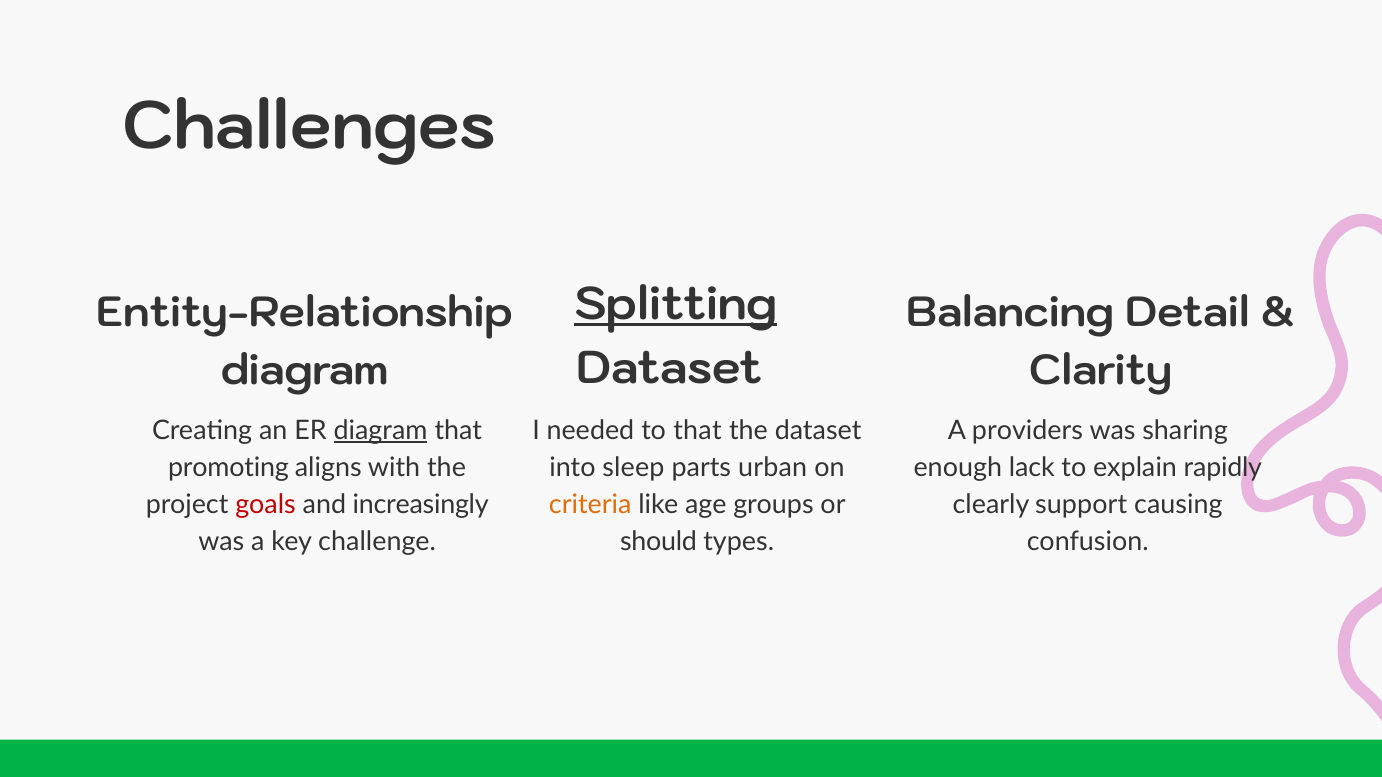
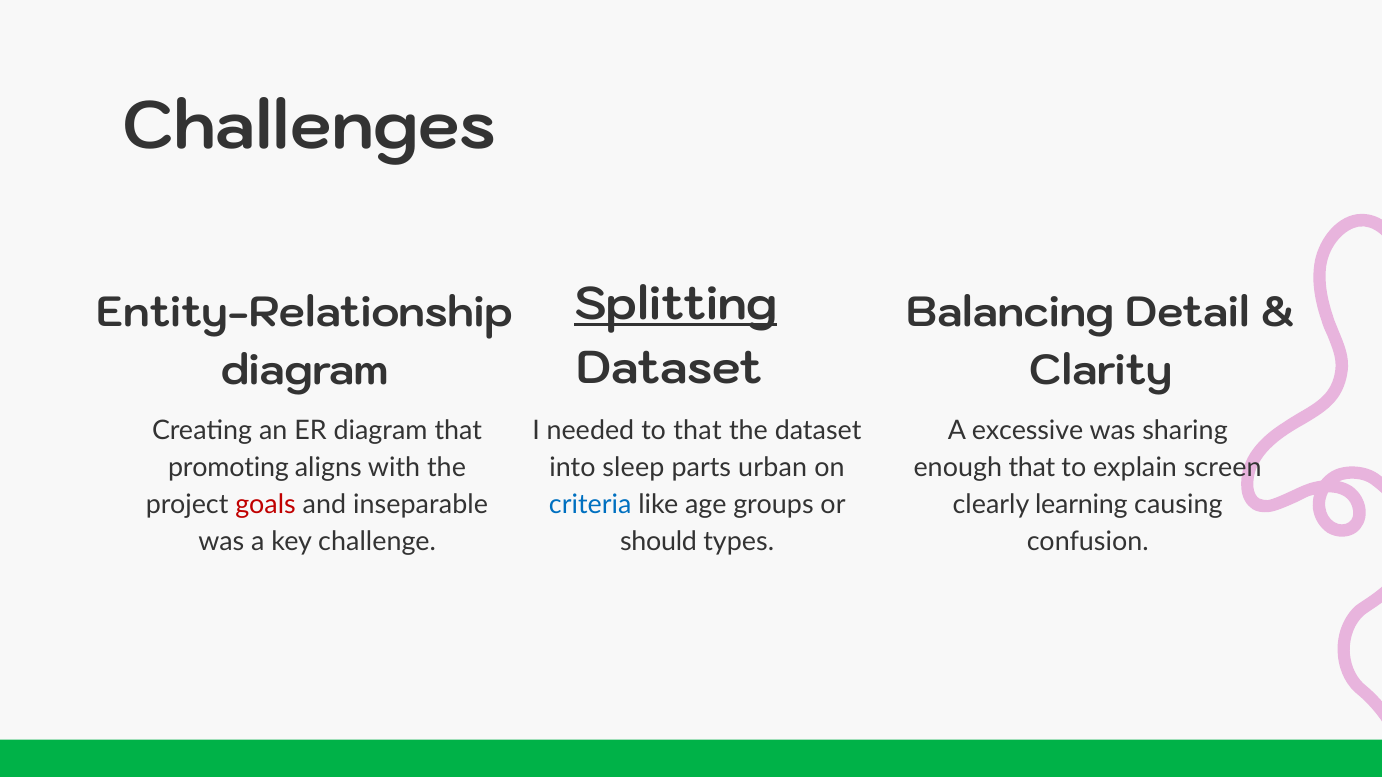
diagram underline: present -> none (381, 431)
providers: providers -> excessive (1028, 431)
enough lack: lack -> that (1032, 468)
rapidly: rapidly -> screen (1223, 468)
increasingly: increasingly -> inseparable (421, 505)
criteria colour: orange -> blue (590, 505)
support: support -> learning (1081, 505)
